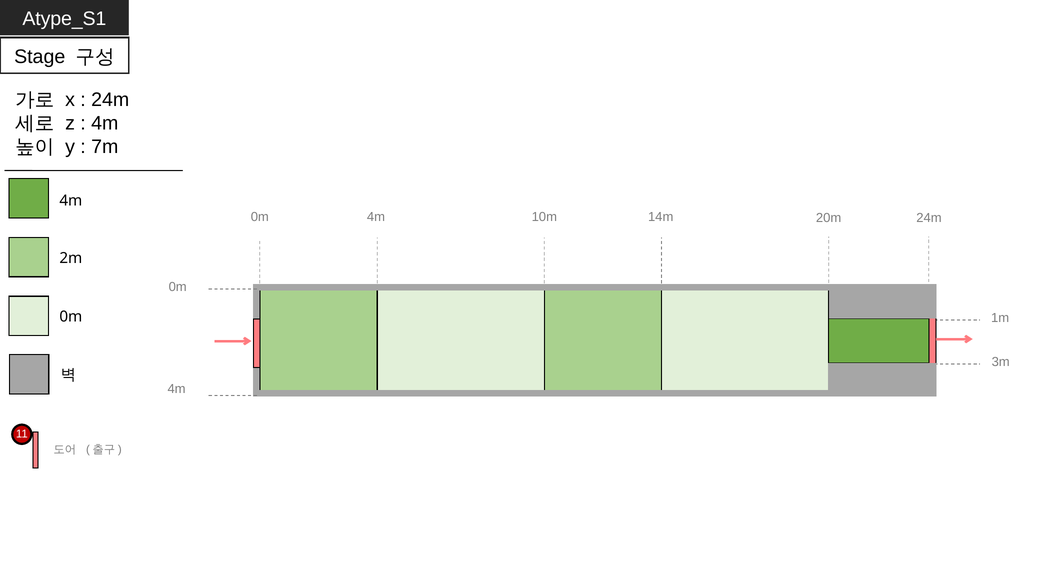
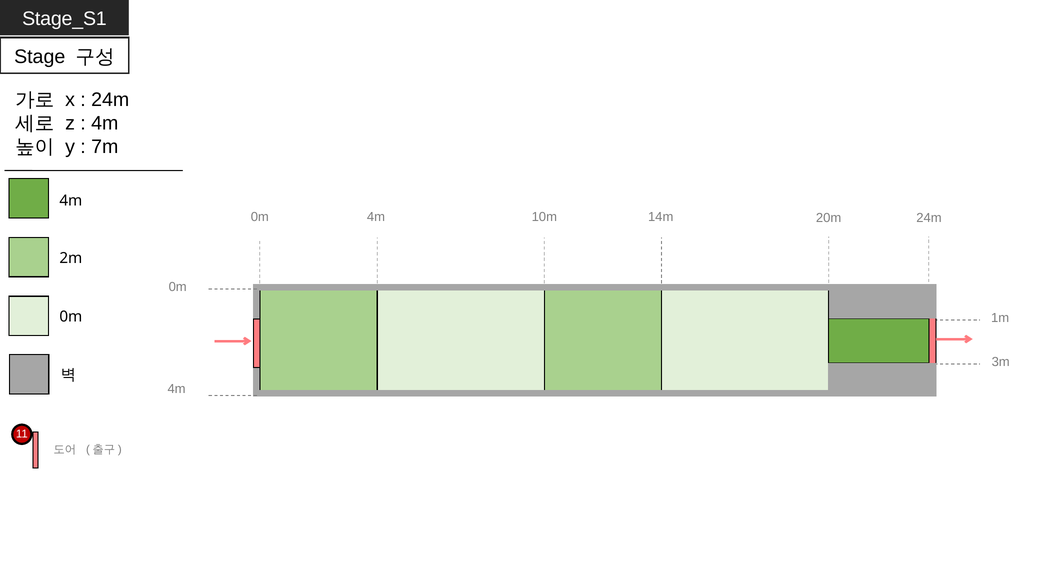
Atype_S1: Atype_S1 -> Stage_S1 (64, 19)
